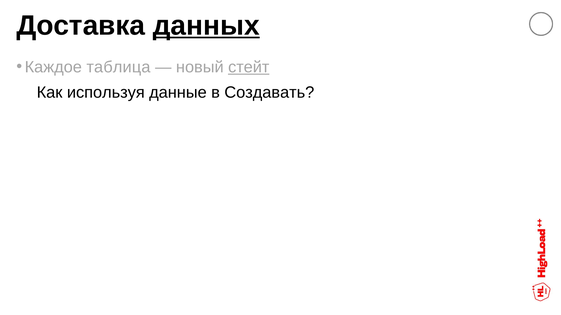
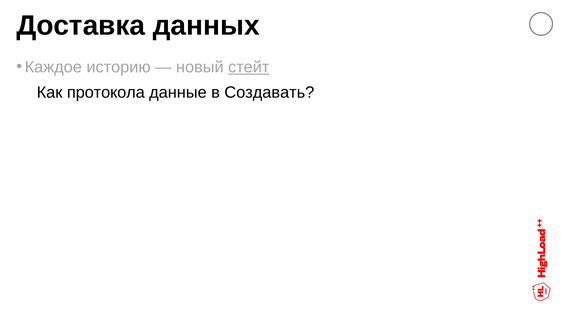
данных underline: present -> none (206, 26)
таблица: таблица -> историю (119, 67)
используя: используя -> протокола (106, 93)
